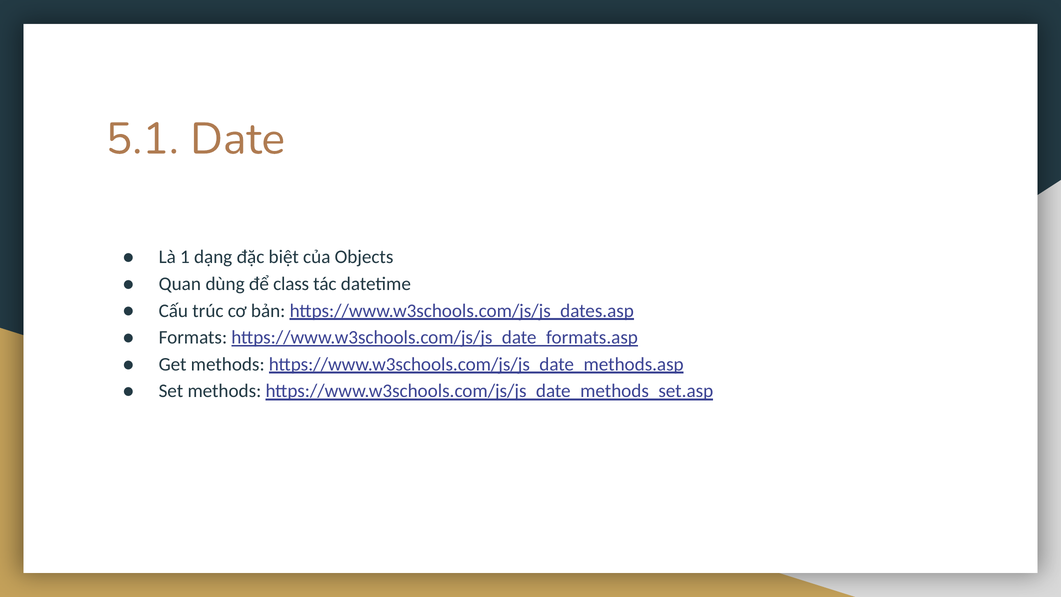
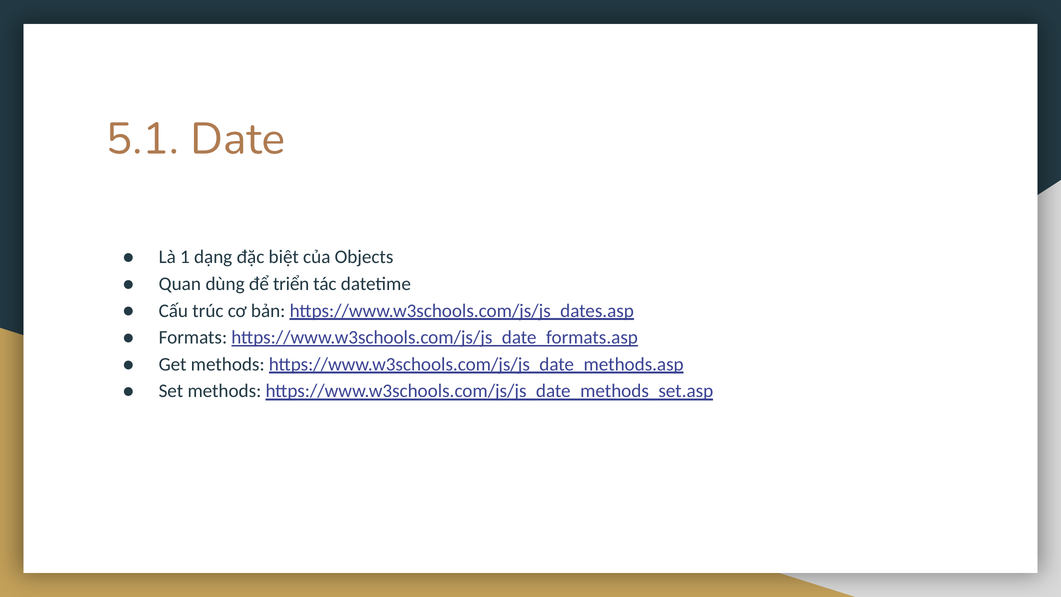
class: class -> triển (291, 284)
